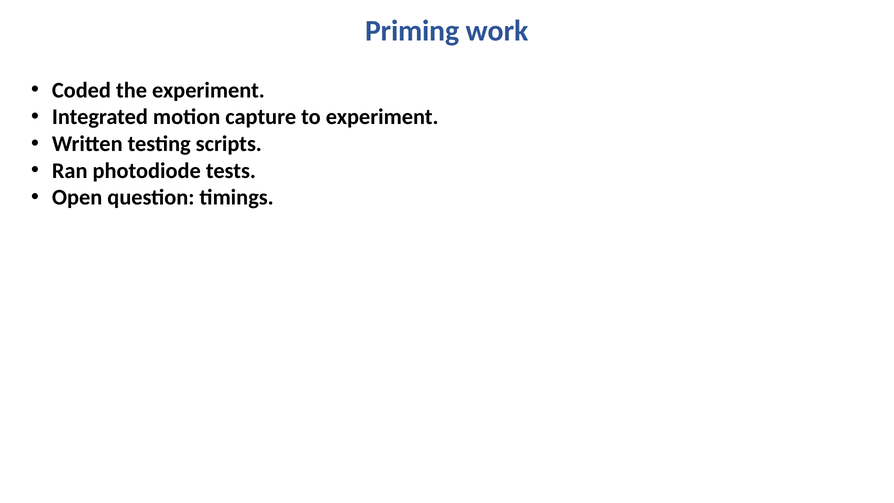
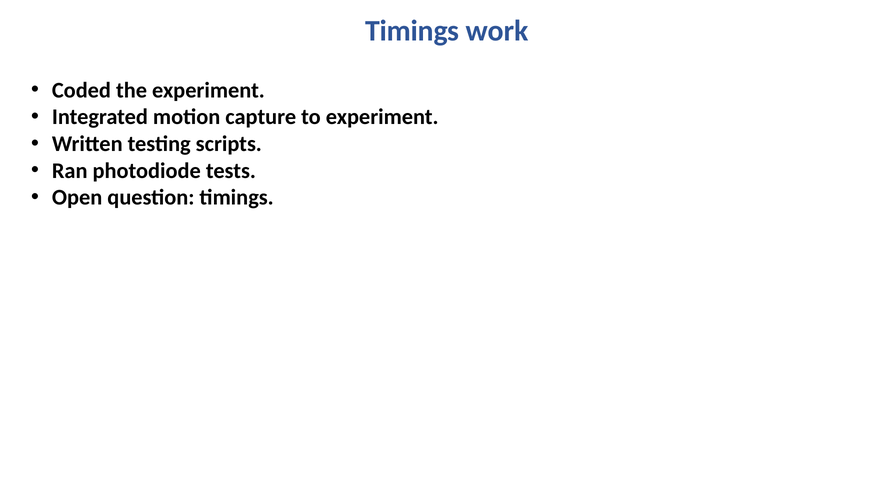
Priming: Priming -> Timings (412, 31)
